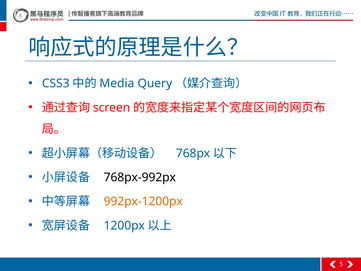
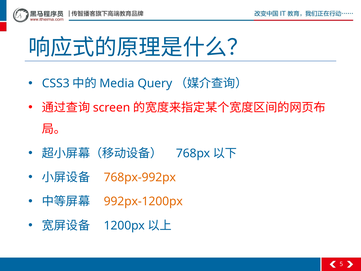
768px-992px colour: black -> orange (140, 177)
